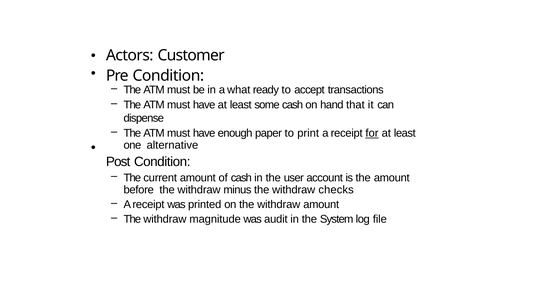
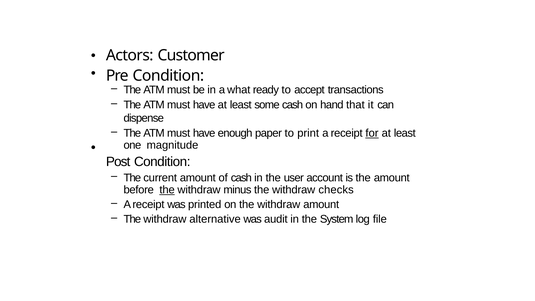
alternative: alternative -> magnitude (172, 145)
the underline: none -> present (167, 190)
magnitude: magnitude -> alternative (215, 219)
